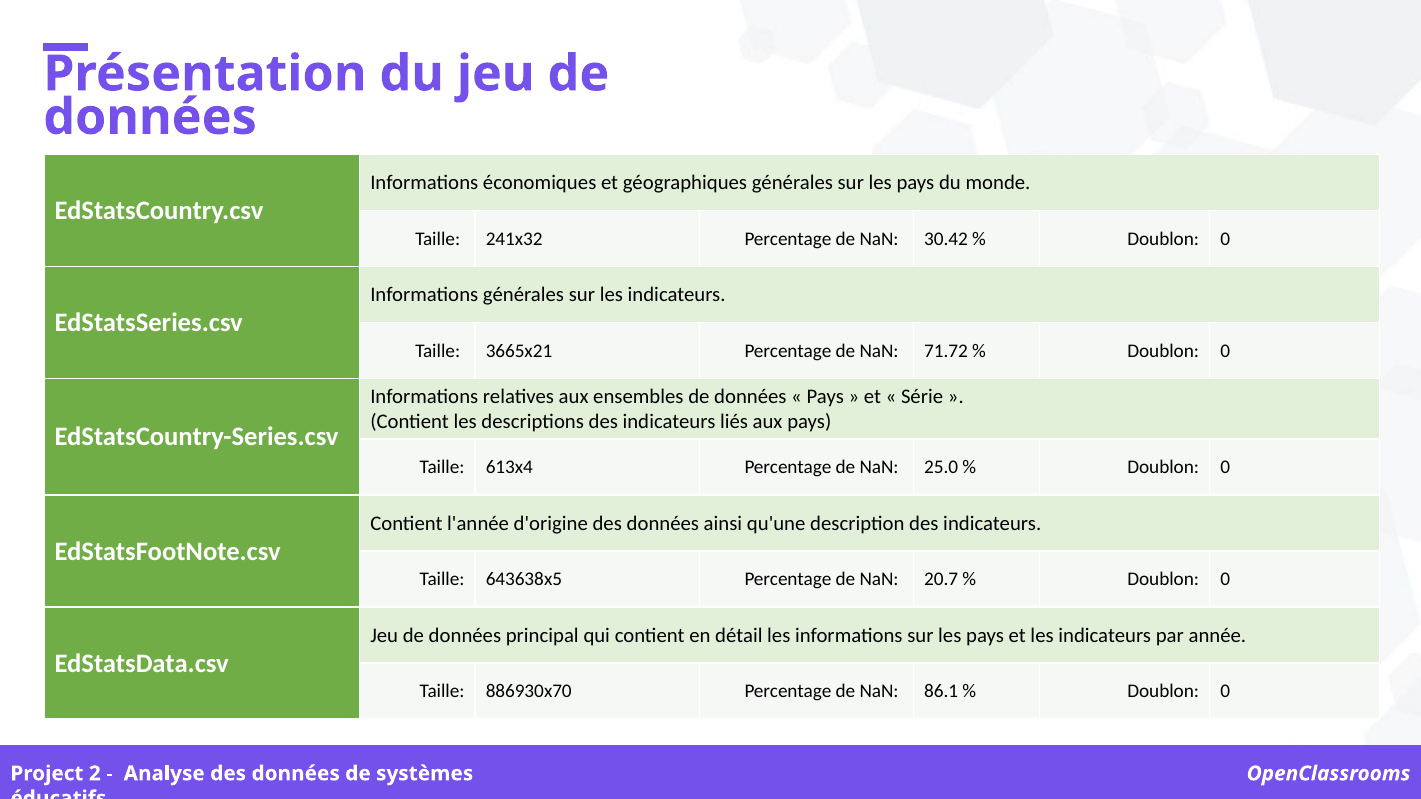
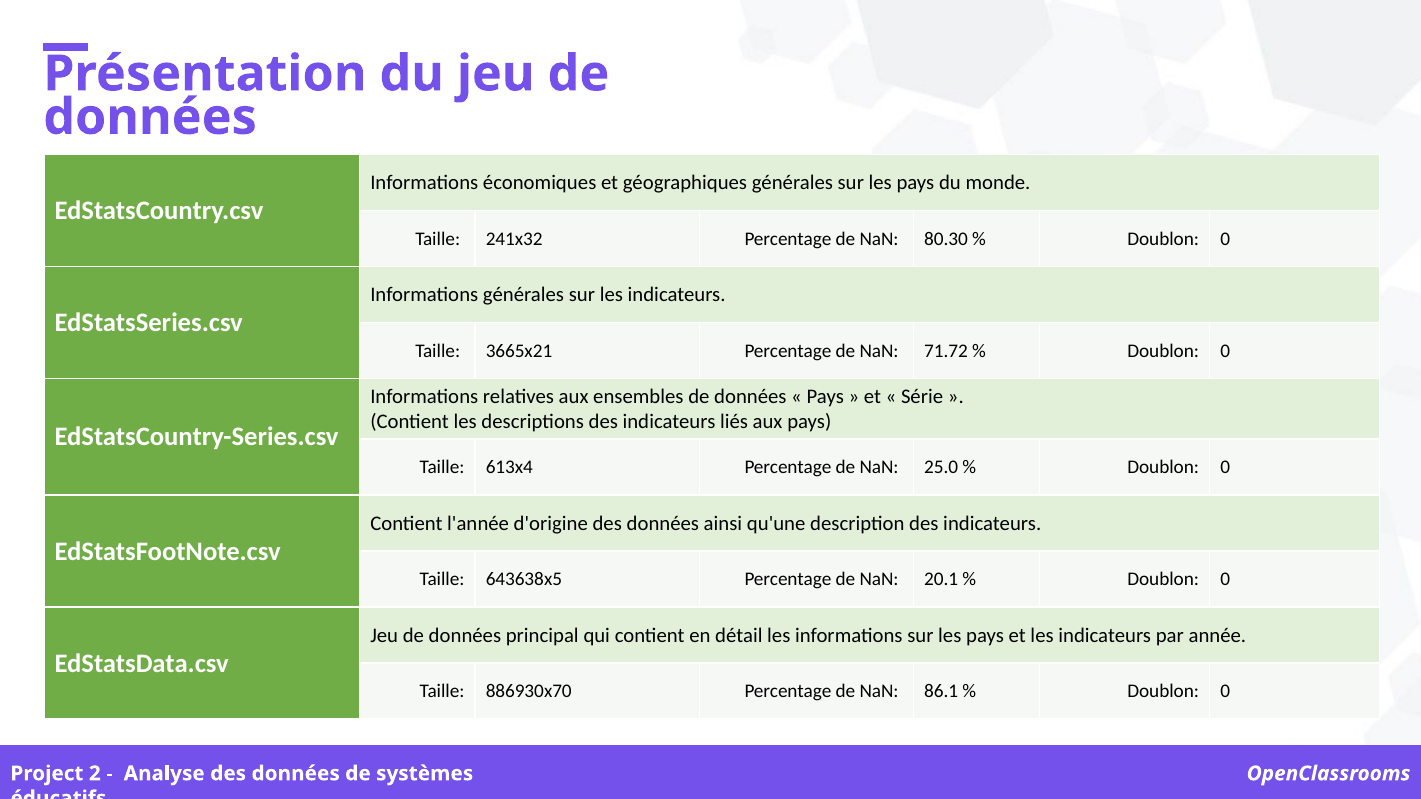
30.42: 30.42 -> 80.30 (946, 239)
20.7: 20.7 -> 20.1 (941, 580)
